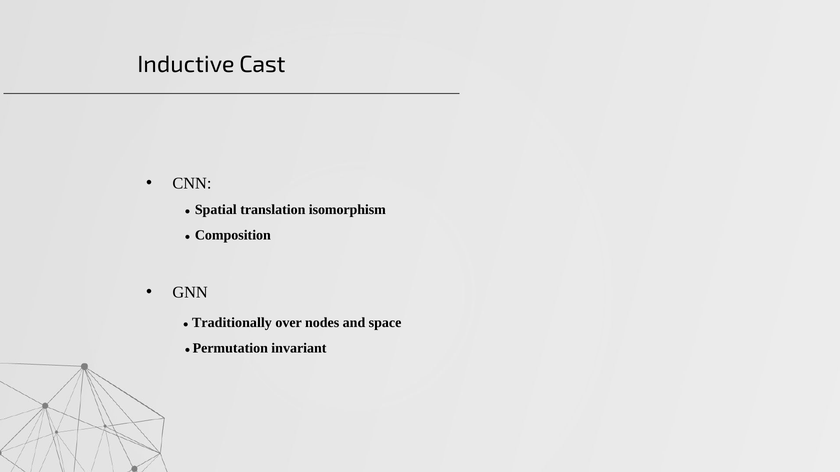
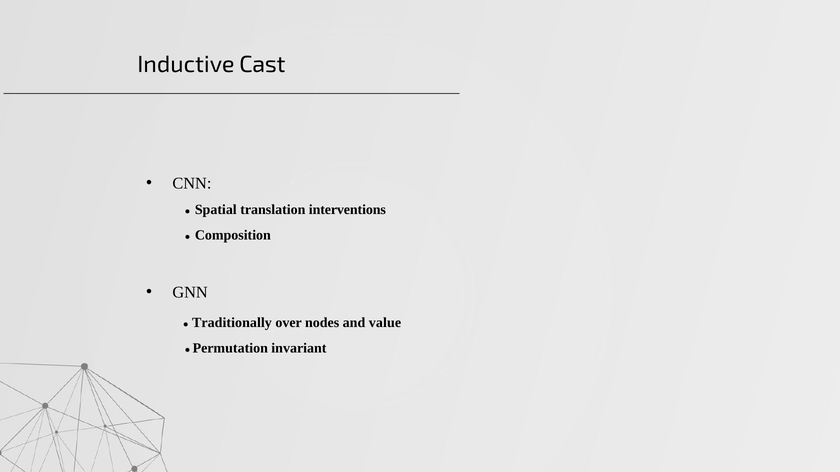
isomorphism: isomorphism -> interventions (347, 210)
space: space -> value (385, 323)
